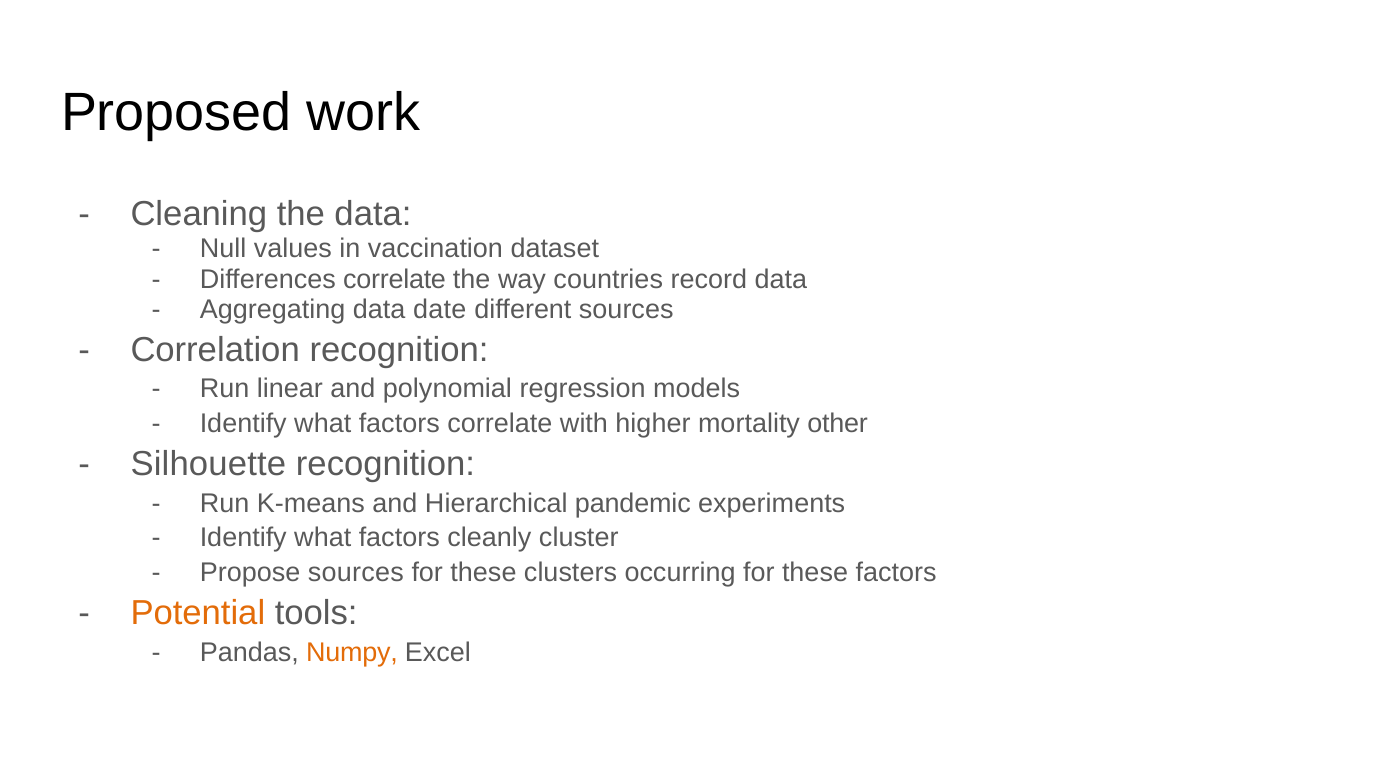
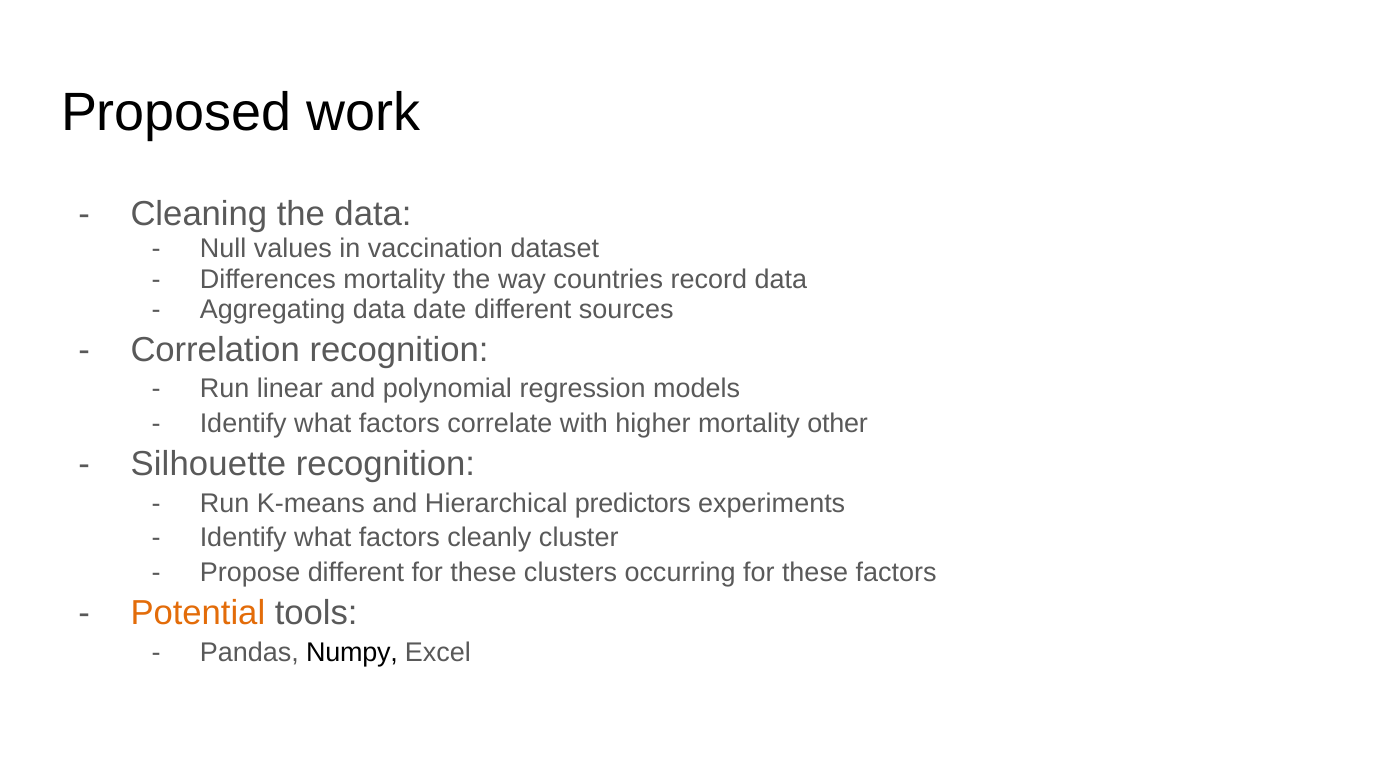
Differences correlate: correlate -> mortality (394, 279)
pandemic: pandemic -> predictors (633, 503)
Propose sources: sources -> different (356, 573)
Numpy colour: orange -> black (352, 652)
